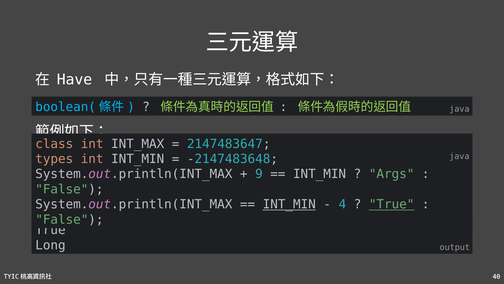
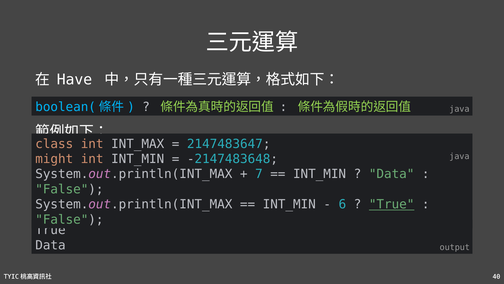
types: types -> might (54, 159)
9: 9 -> 7 (259, 174)
Args: Args -> Data (392, 174)
INT_MIN underline: present -> none (289, 204)
4: 4 -> 6 (342, 204)
Long: Long -> Data (50, 245)
